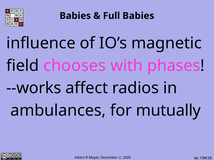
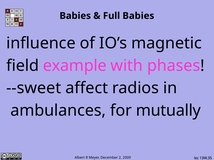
chooses: chooses -> example (75, 66)
--works: --works -> --sweet (34, 88)
